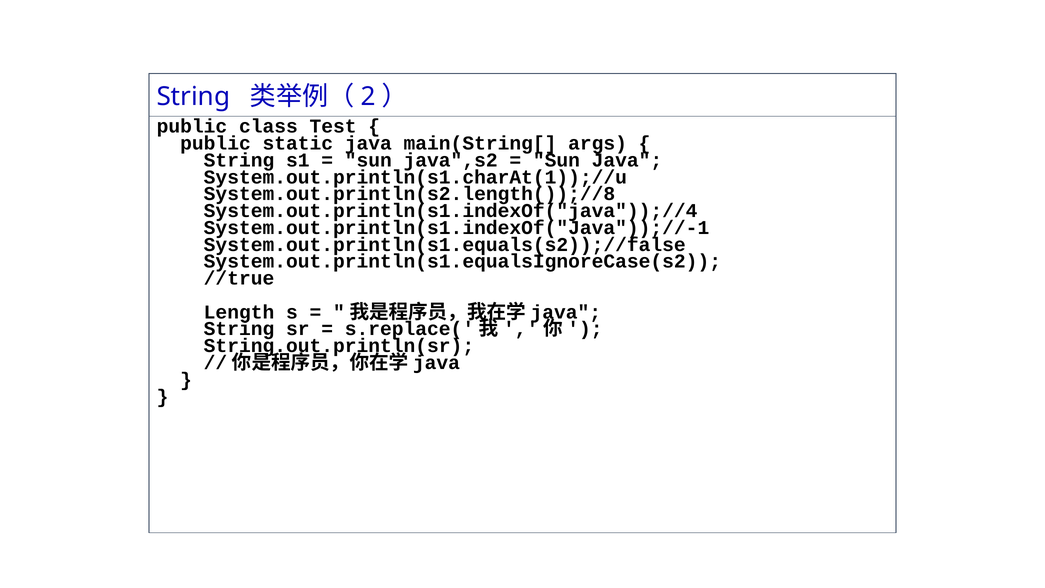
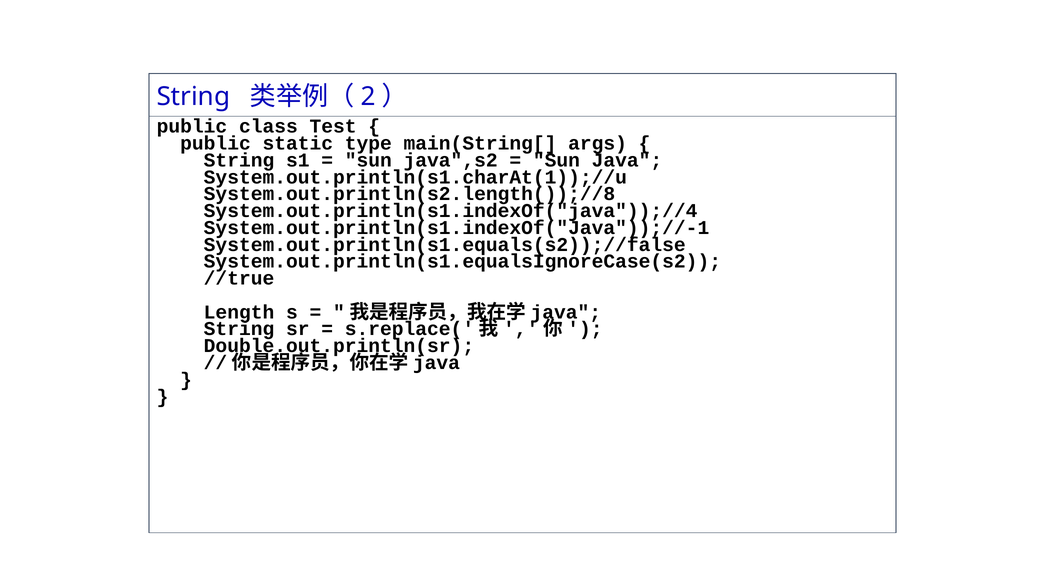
static java: java -> type (368, 143)
String.out.println(sr: String.out.println(sr -> Double.out.println(sr (339, 346)
